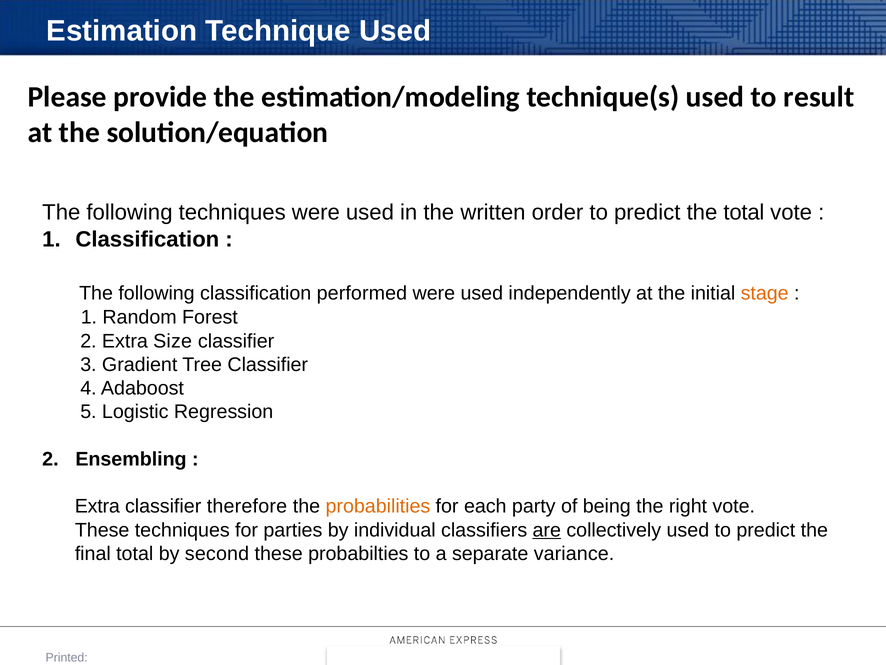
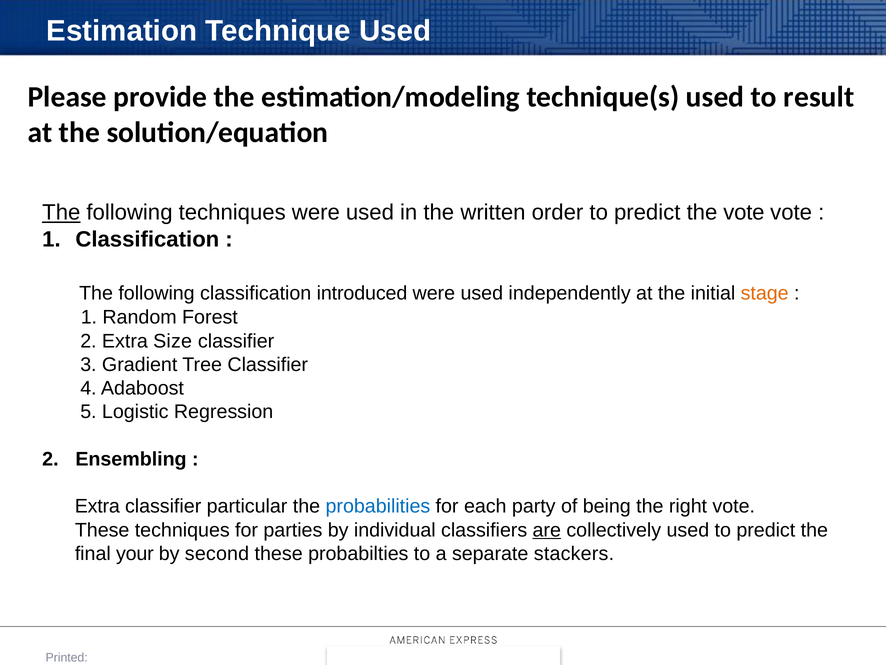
The underline: none -> present (61, 212)
the total: total -> vote (744, 212)
performed: performed -> introduced (362, 293)
therefore: therefore -> particular (247, 506)
probabilities colour: orange -> blue (378, 506)
final total: total -> your (135, 553)
variance: variance -> stackers (574, 553)
